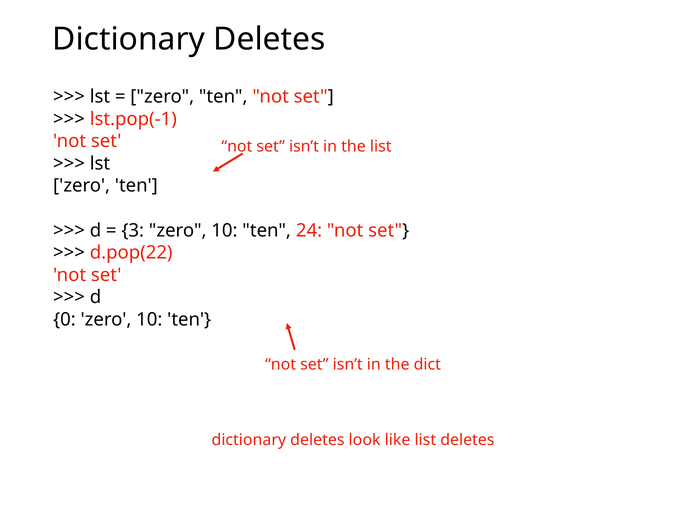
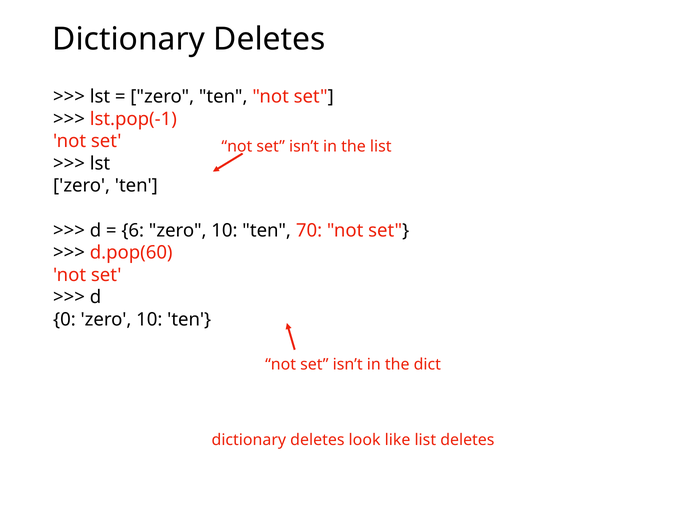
3: 3 -> 6 (133, 230)
24: 24 -> 70 (309, 230)
d.pop(22: d.pop(22 -> d.pop(60 (131, 253)
